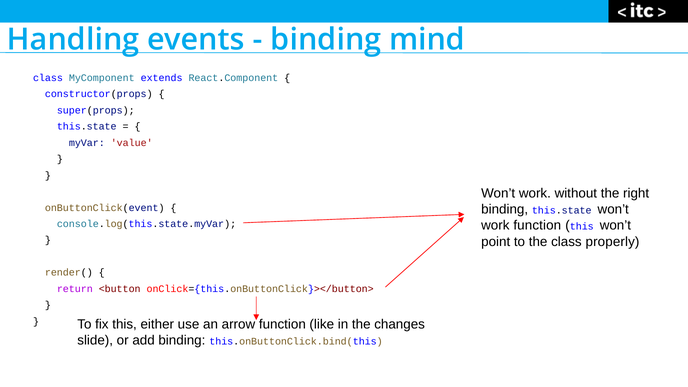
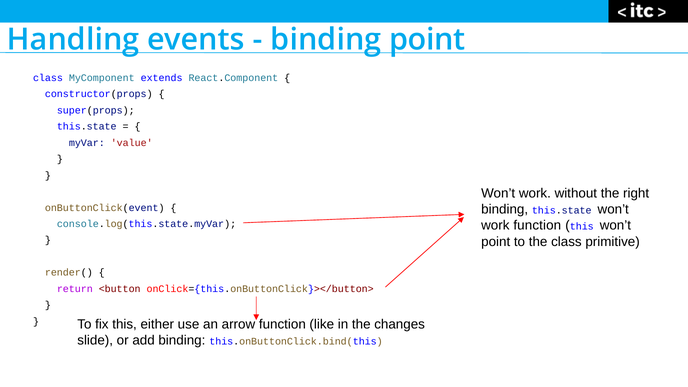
binding mind: mind -> point (427, 39)
properly: properly -> primitive (613, 242)
